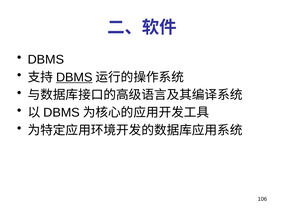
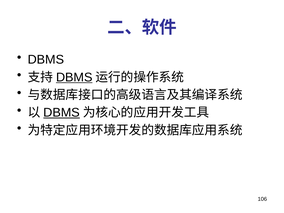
DBMS underline: none -> present (62, 113)
